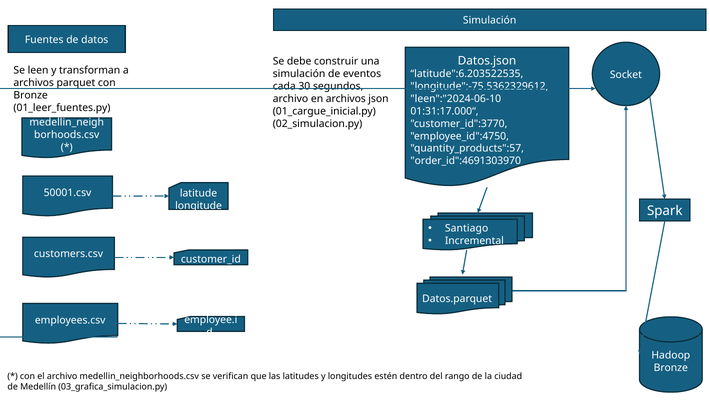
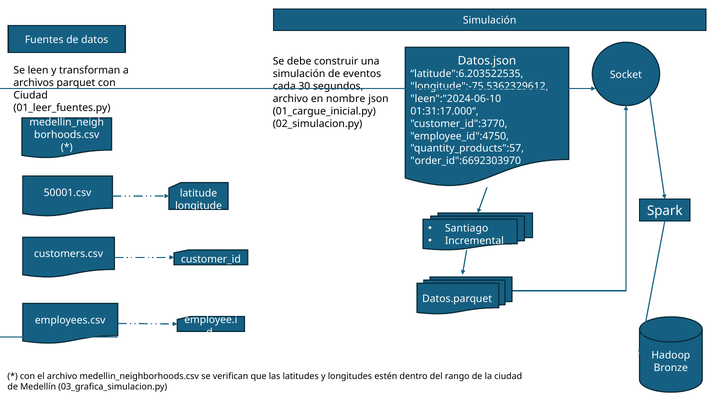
Bronze: Bronze -> Ciudad (31, 95)
en archivos: archivos -> nombre (346, 99)
order_id":4691303970: order_id":4691303970 -> order_id":6692303970 (466, 161)
